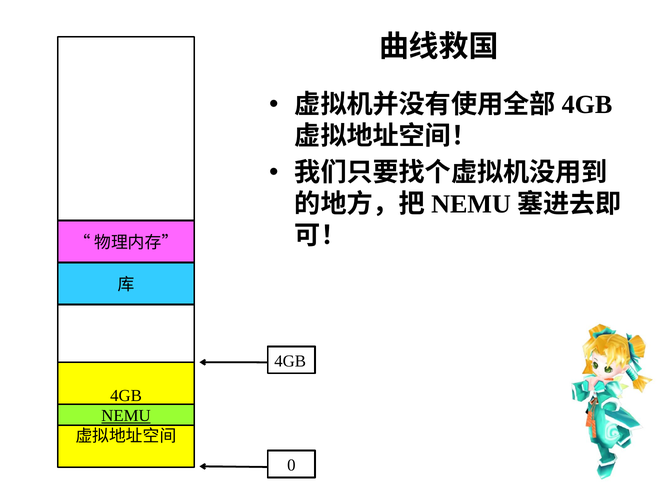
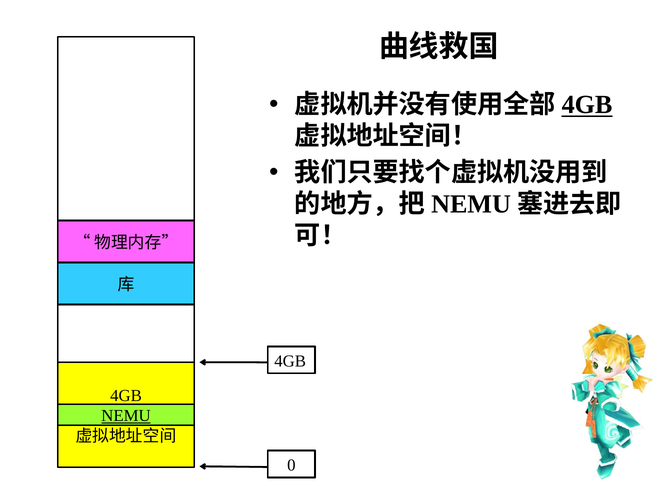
4GB underline: none -> present (587, 105)
